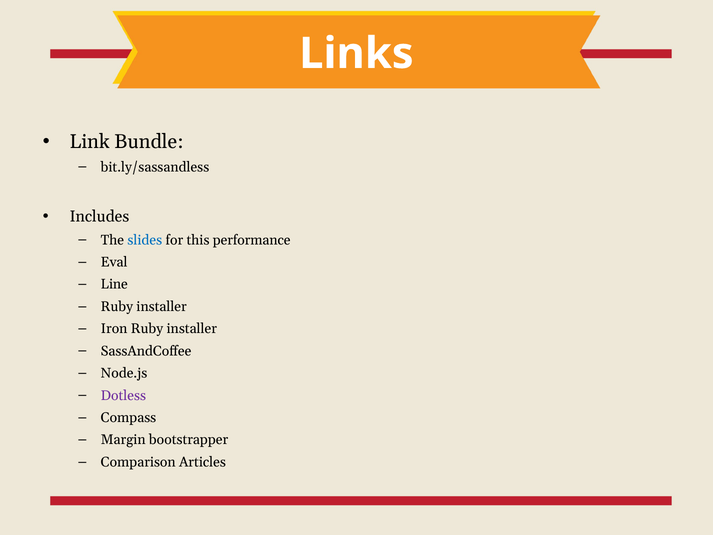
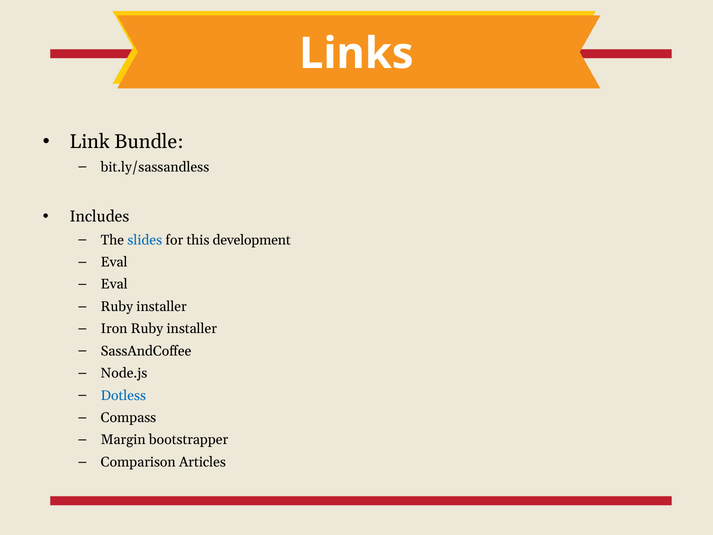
performance: performance -> development (252, 240)
Line: Line -> Eval (114, 284)
Dotless colour: purple -> blue (123, 395)
